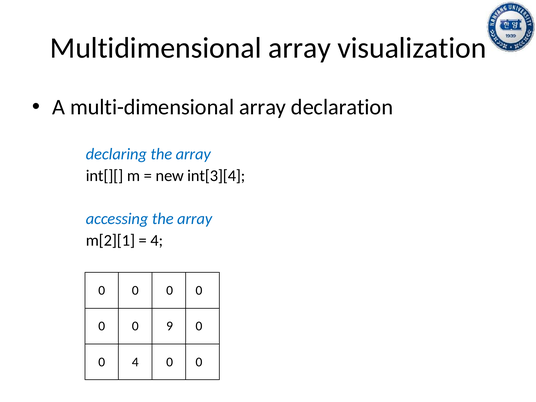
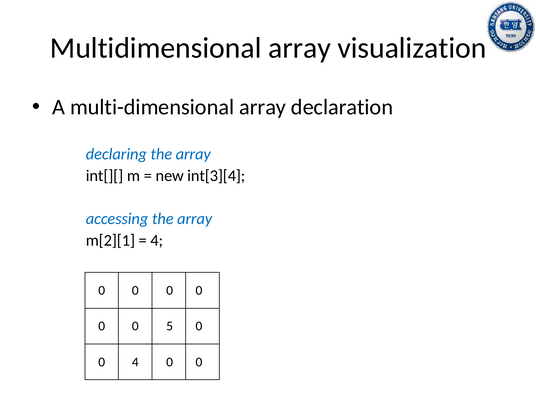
9: 9 -> 5 (170, 326)
